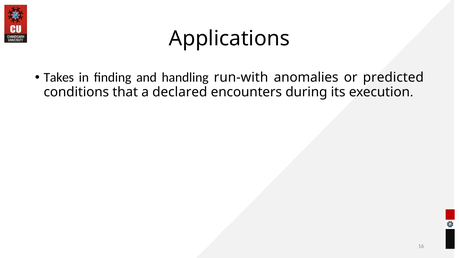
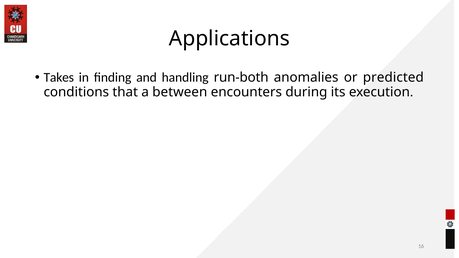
run-with: run-with -> run-both (241, 78)
declared: declared -> between (180, 92)
